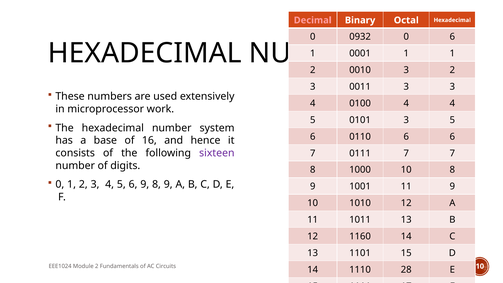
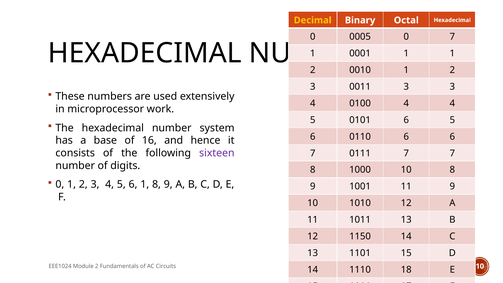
Decimal colour: pink -> yellow (313, 20)
0932: 0932 -> 0005 (360, 37)
0 6: 6 -> 7 (452, 37)
3: 3 -> 1 (406, 70)
0101 3: 3 -> 6 (406, 120)
6 9: 9 -> 1 (145, 184)
1160: 1160 -> 1150 (360, 236)
28: 28 -> 18 (406, 270)
